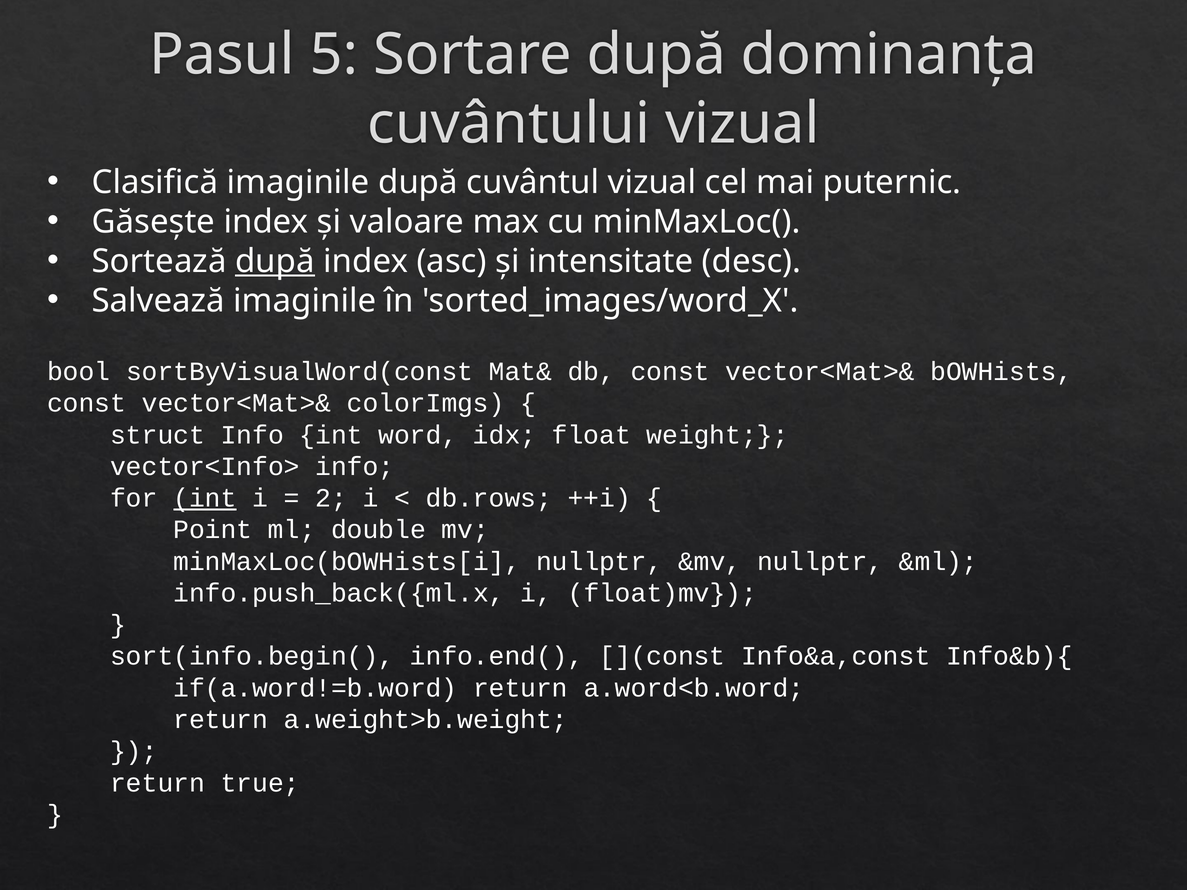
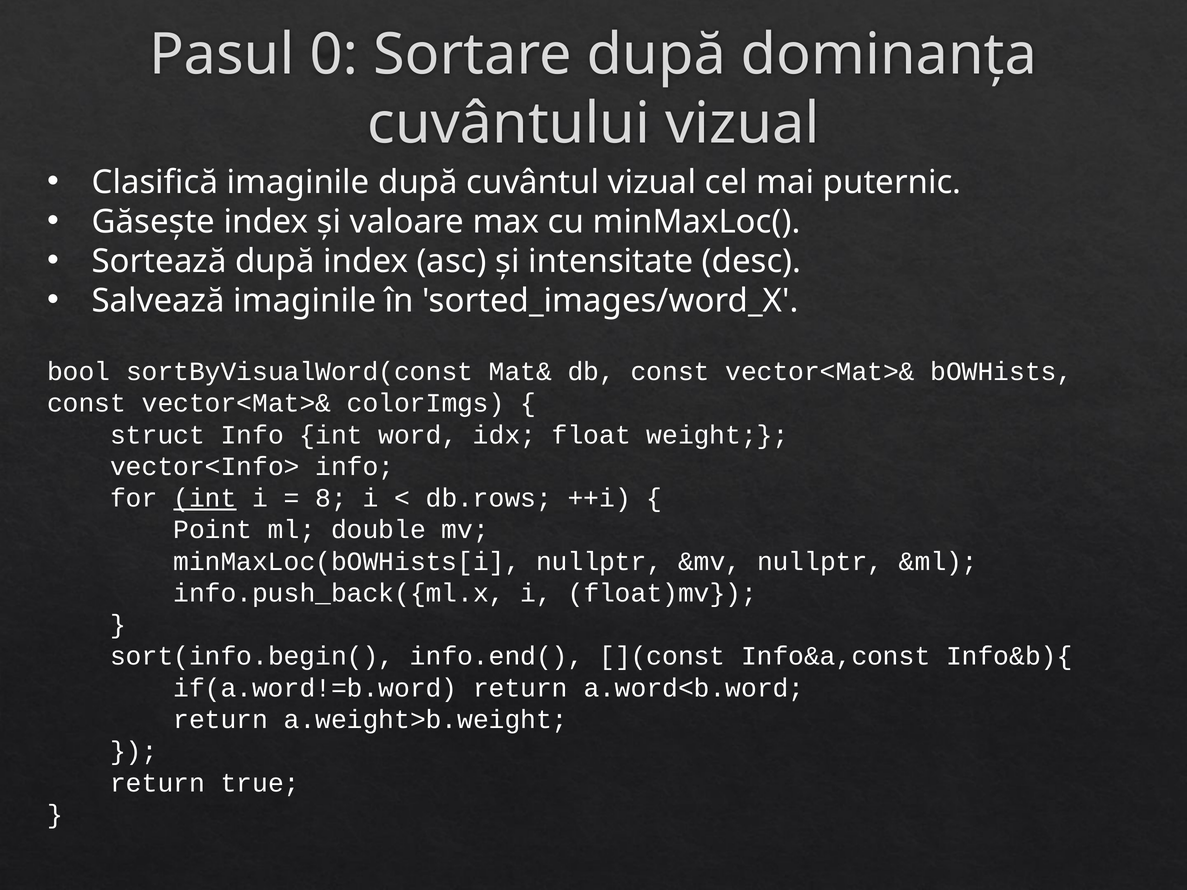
5: 5 -> 0 (334, 55)
după underline: present -> none (275, 261)
2: 2 -> 8 (331, 498)
